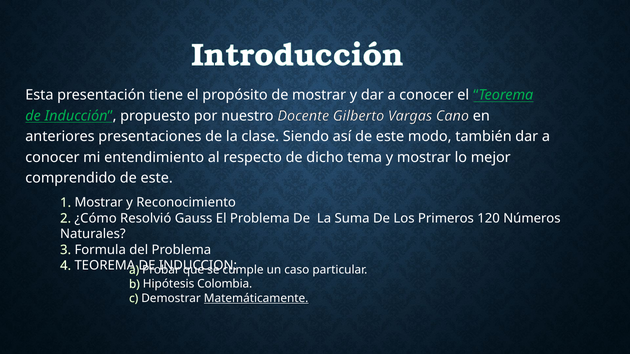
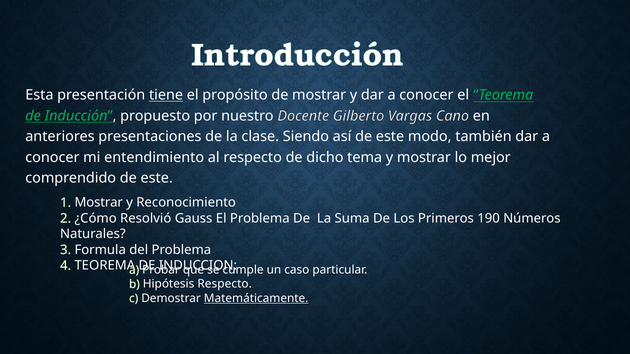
tiene underline: none -> present (166, 95)
120: 120 -> 190 (489, 218)
Hipótesis Colombia: Colombia -> Respecto (225, 284)
